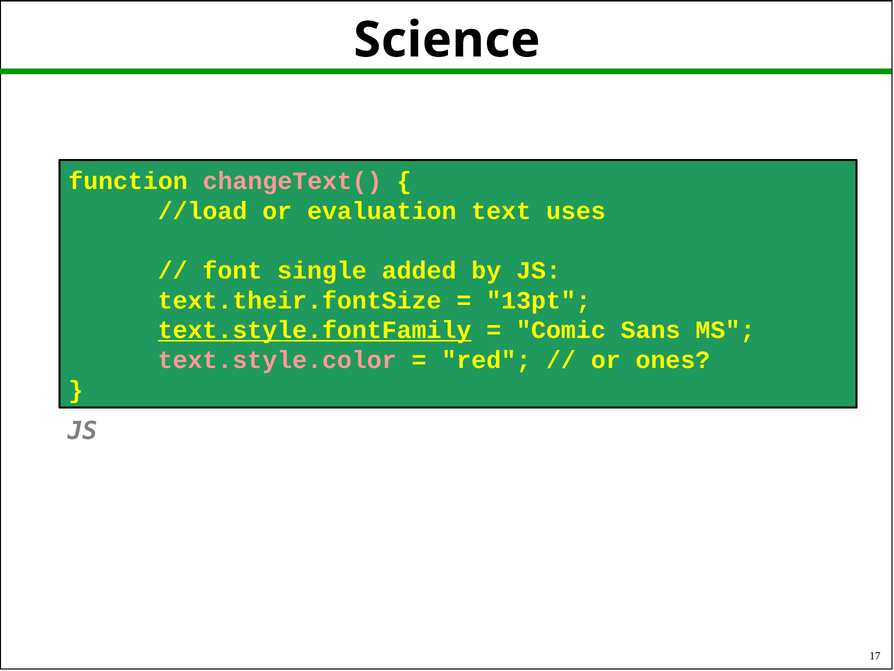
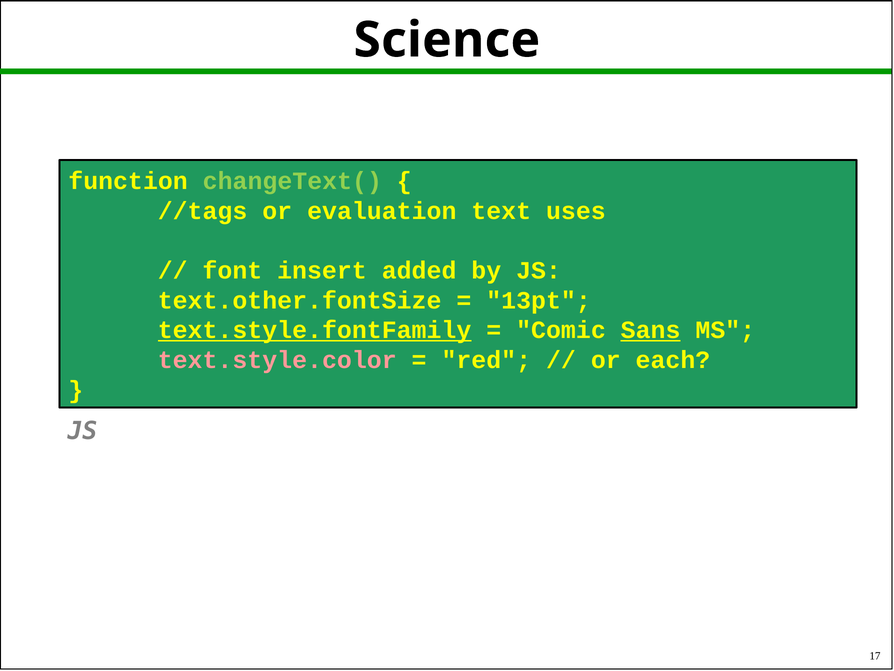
changeText( colour: pink -> light green (292, 181)
//load: //load -> //tags (203, 211)
single: single -> insert (322, 270)
text.their.fontSize: text.their.fontSize -> text.other.fontSize (300, 300)
Sans underline: none -> present (651, 330)
ones: ones -> each (673, 360)
